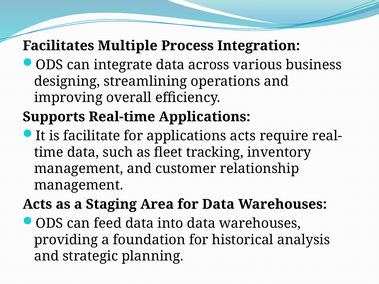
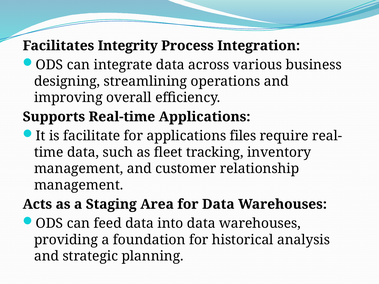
Multiple: Multiple -> Integrity (128, 46)
applications acts: acts -> files (243, 136)
